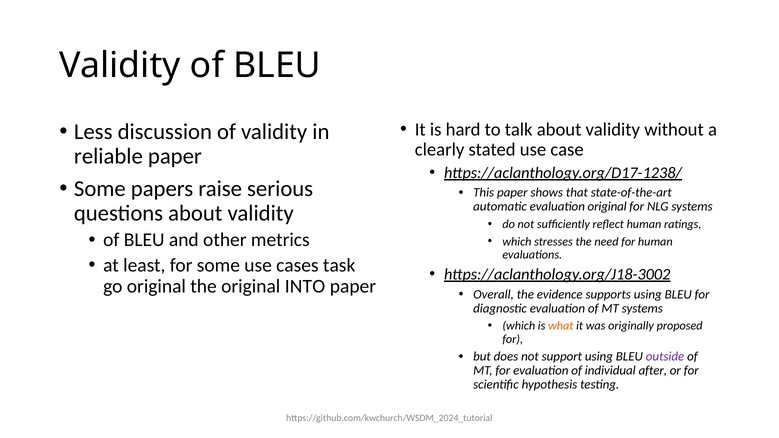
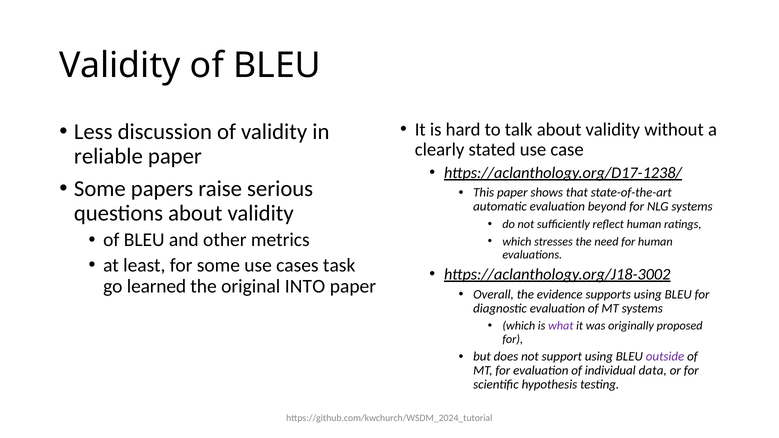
evaluation original: original -> beyond (607, 207)
go original: original -> learned (156, 286)
what colour: orange -> purple (561, 326)
after: after -> data (653, 371)
